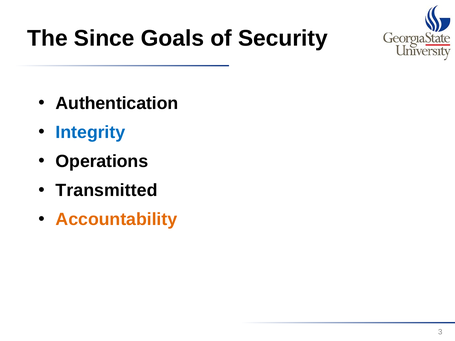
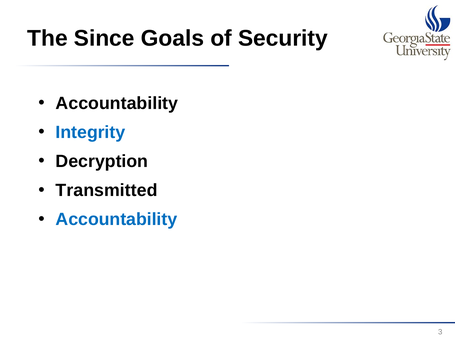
Authentication: Authentication -> Accountability (117, 104)
Operations: Operations -> Decryption (102, 162)
Accountability colour: orange -> blue (116, 220)
